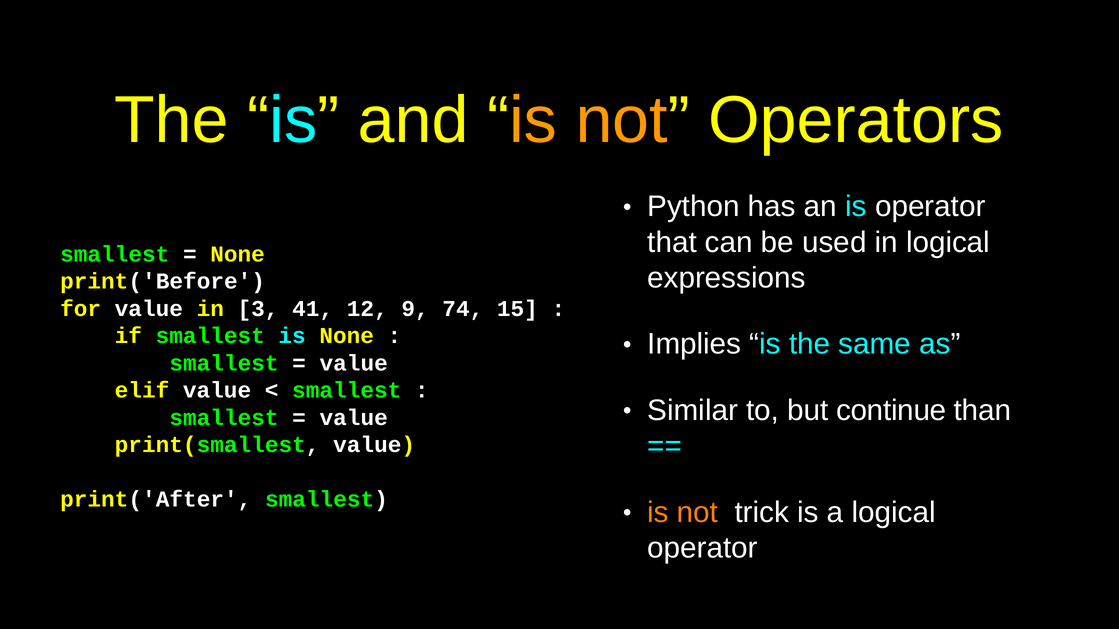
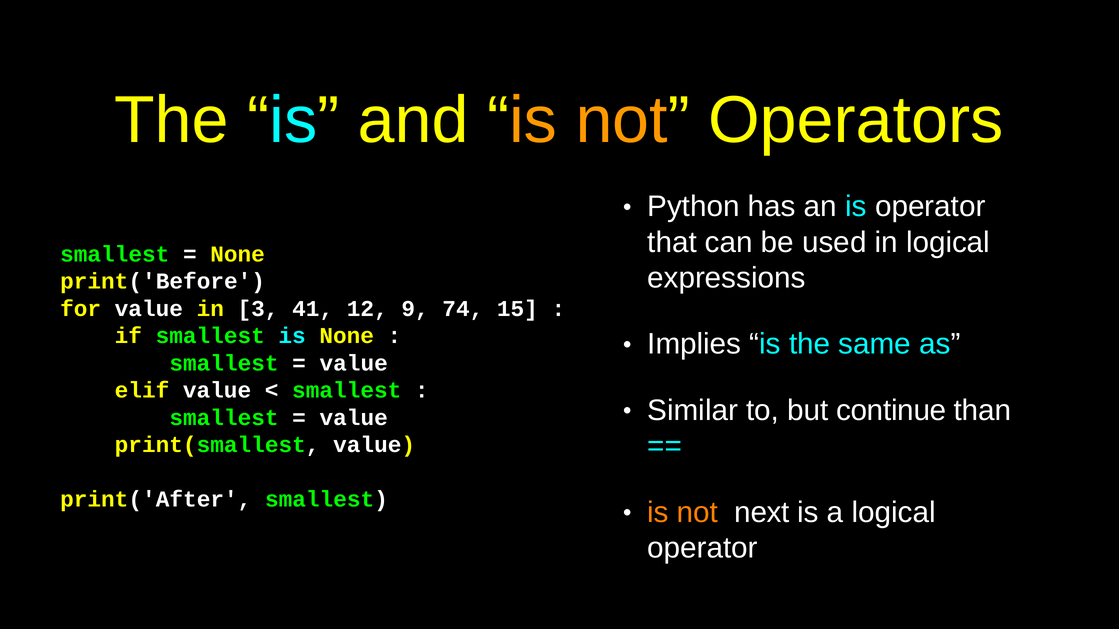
trick: trick -> next (762, 513)
